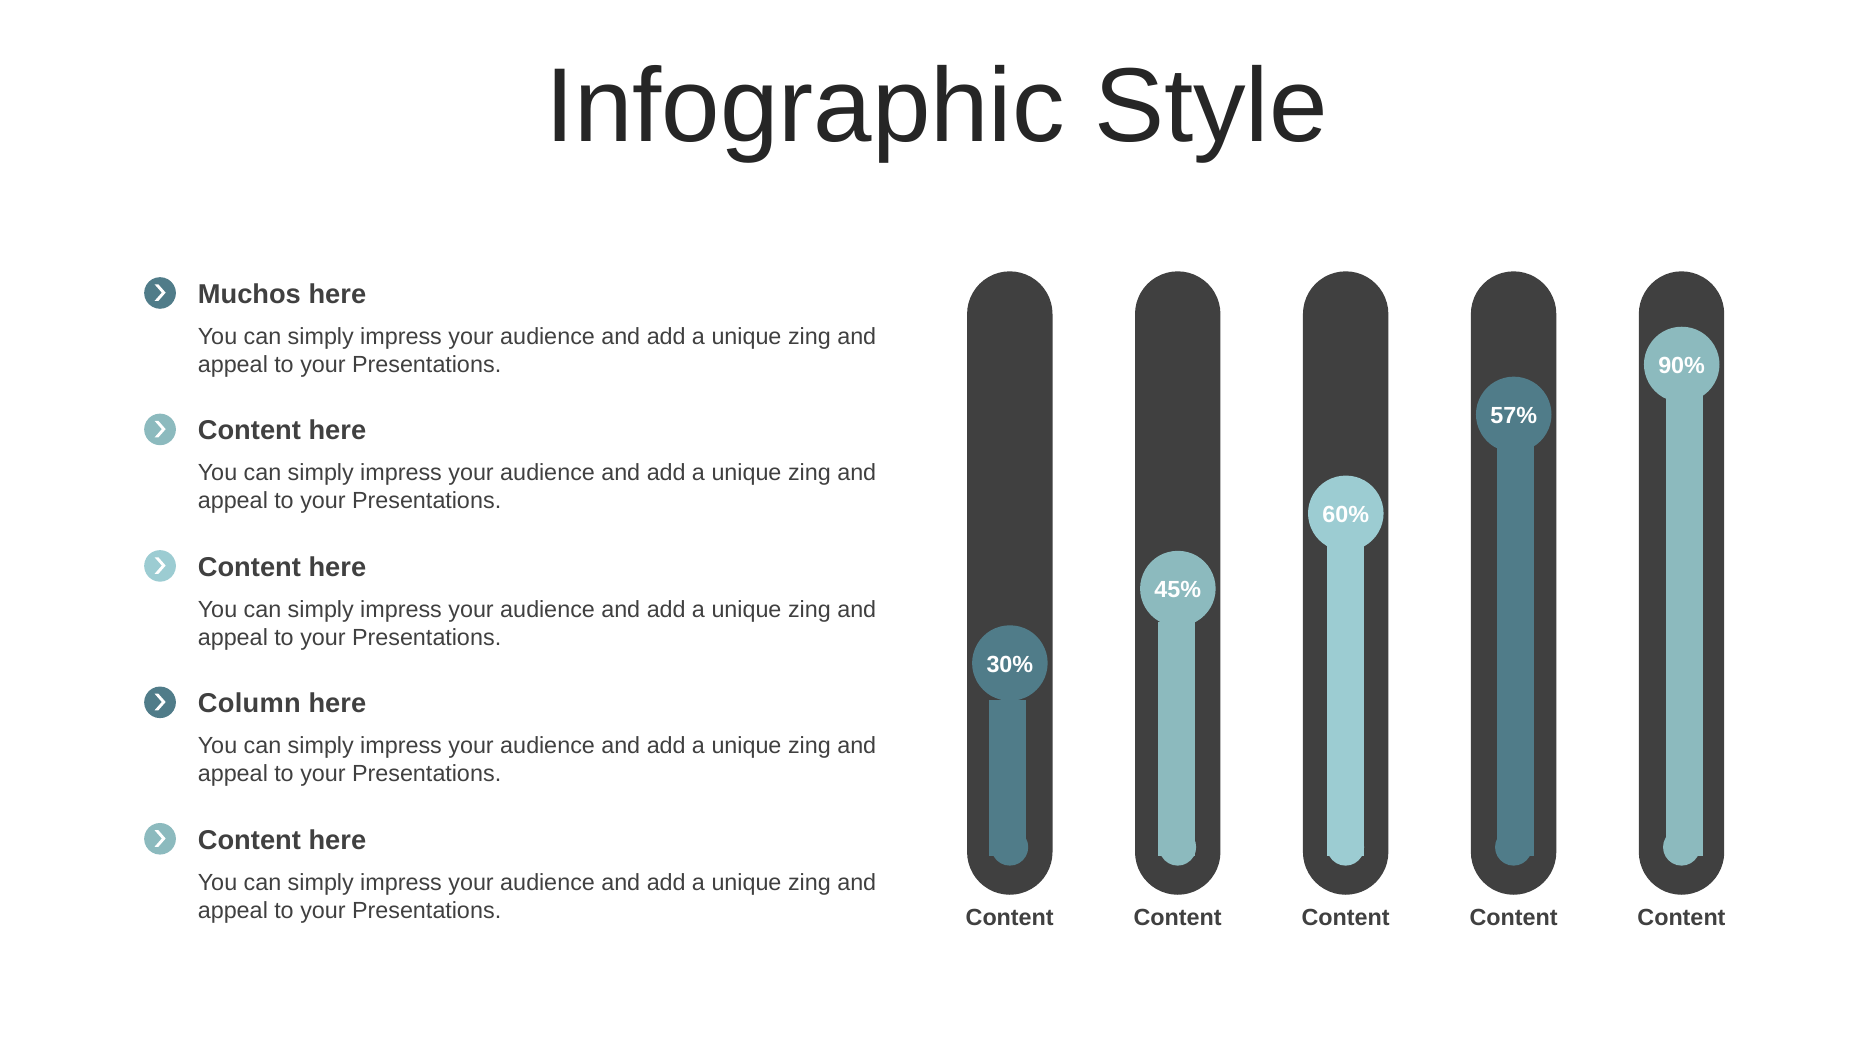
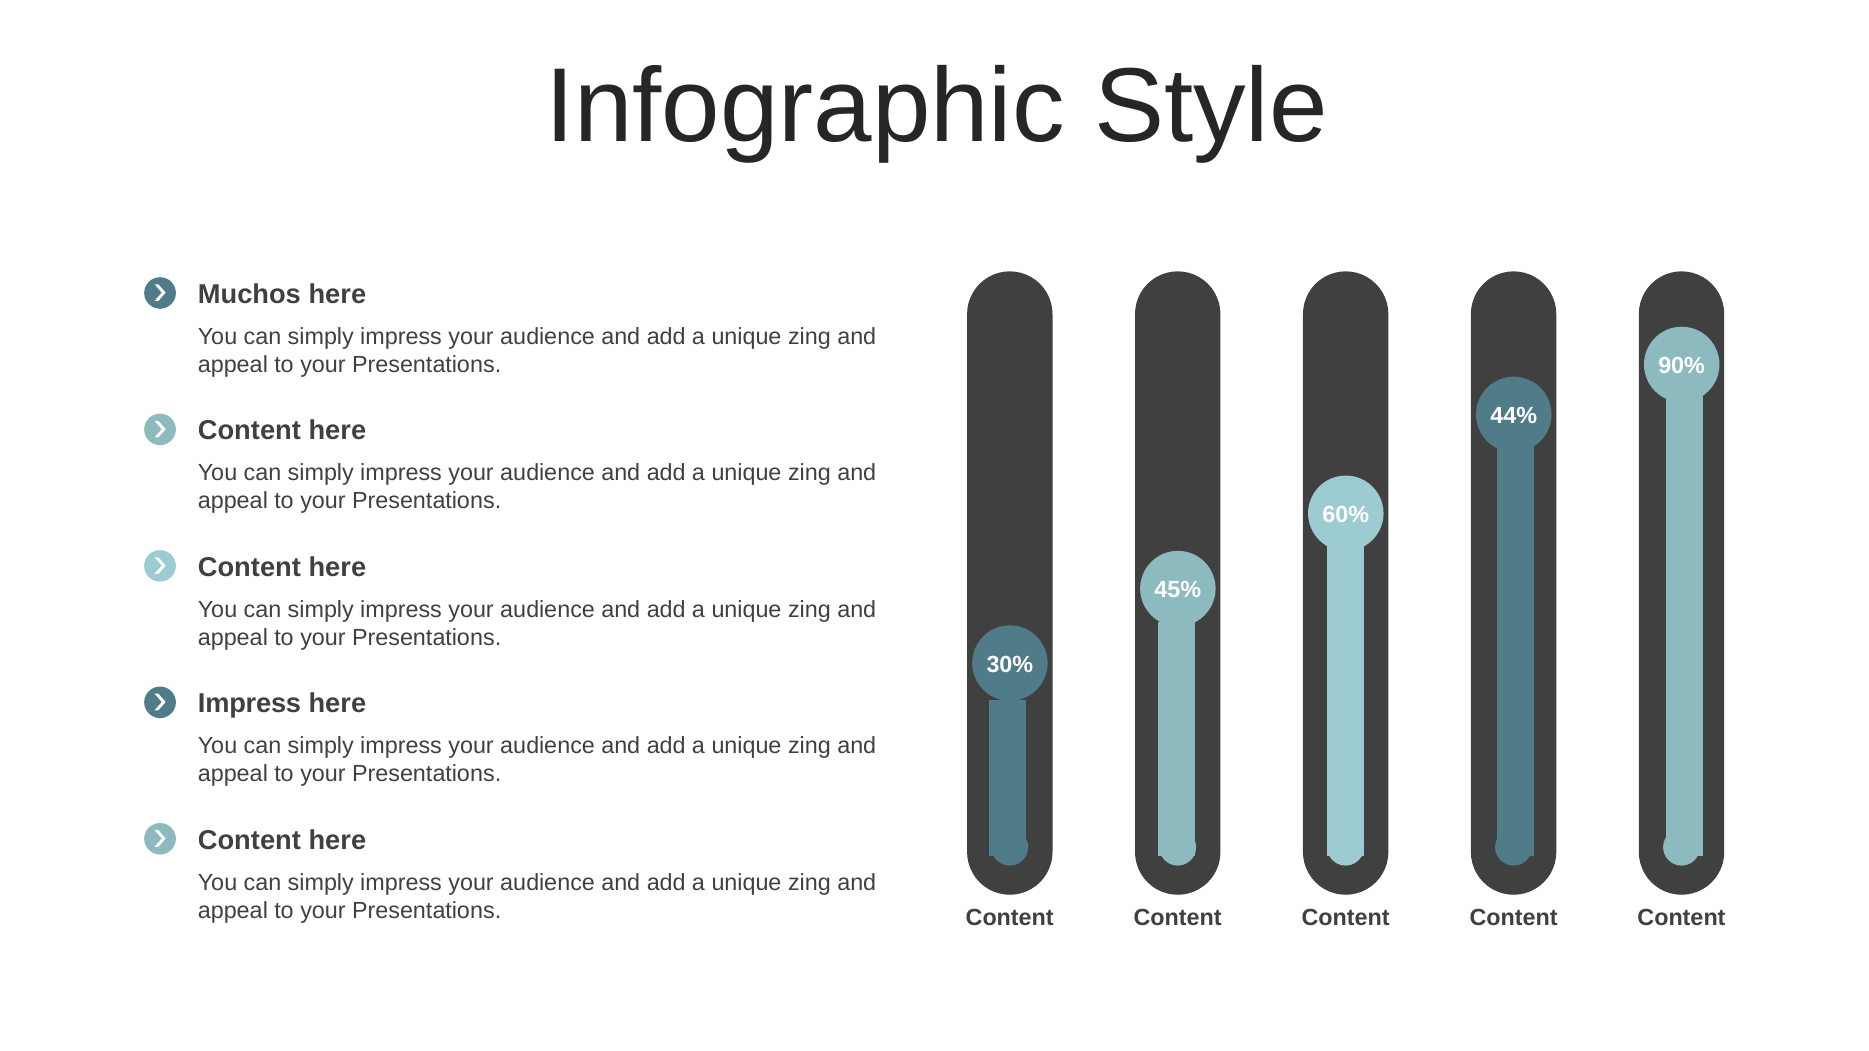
57%: 57% -> 44% (1514, 416)
Column: Column -> Impress (250, 704)
